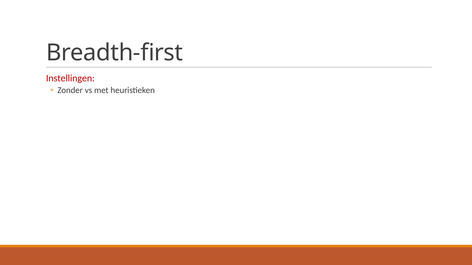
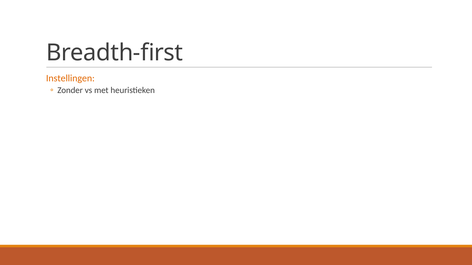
Instellingen colour: red -> orange (70, 78)
